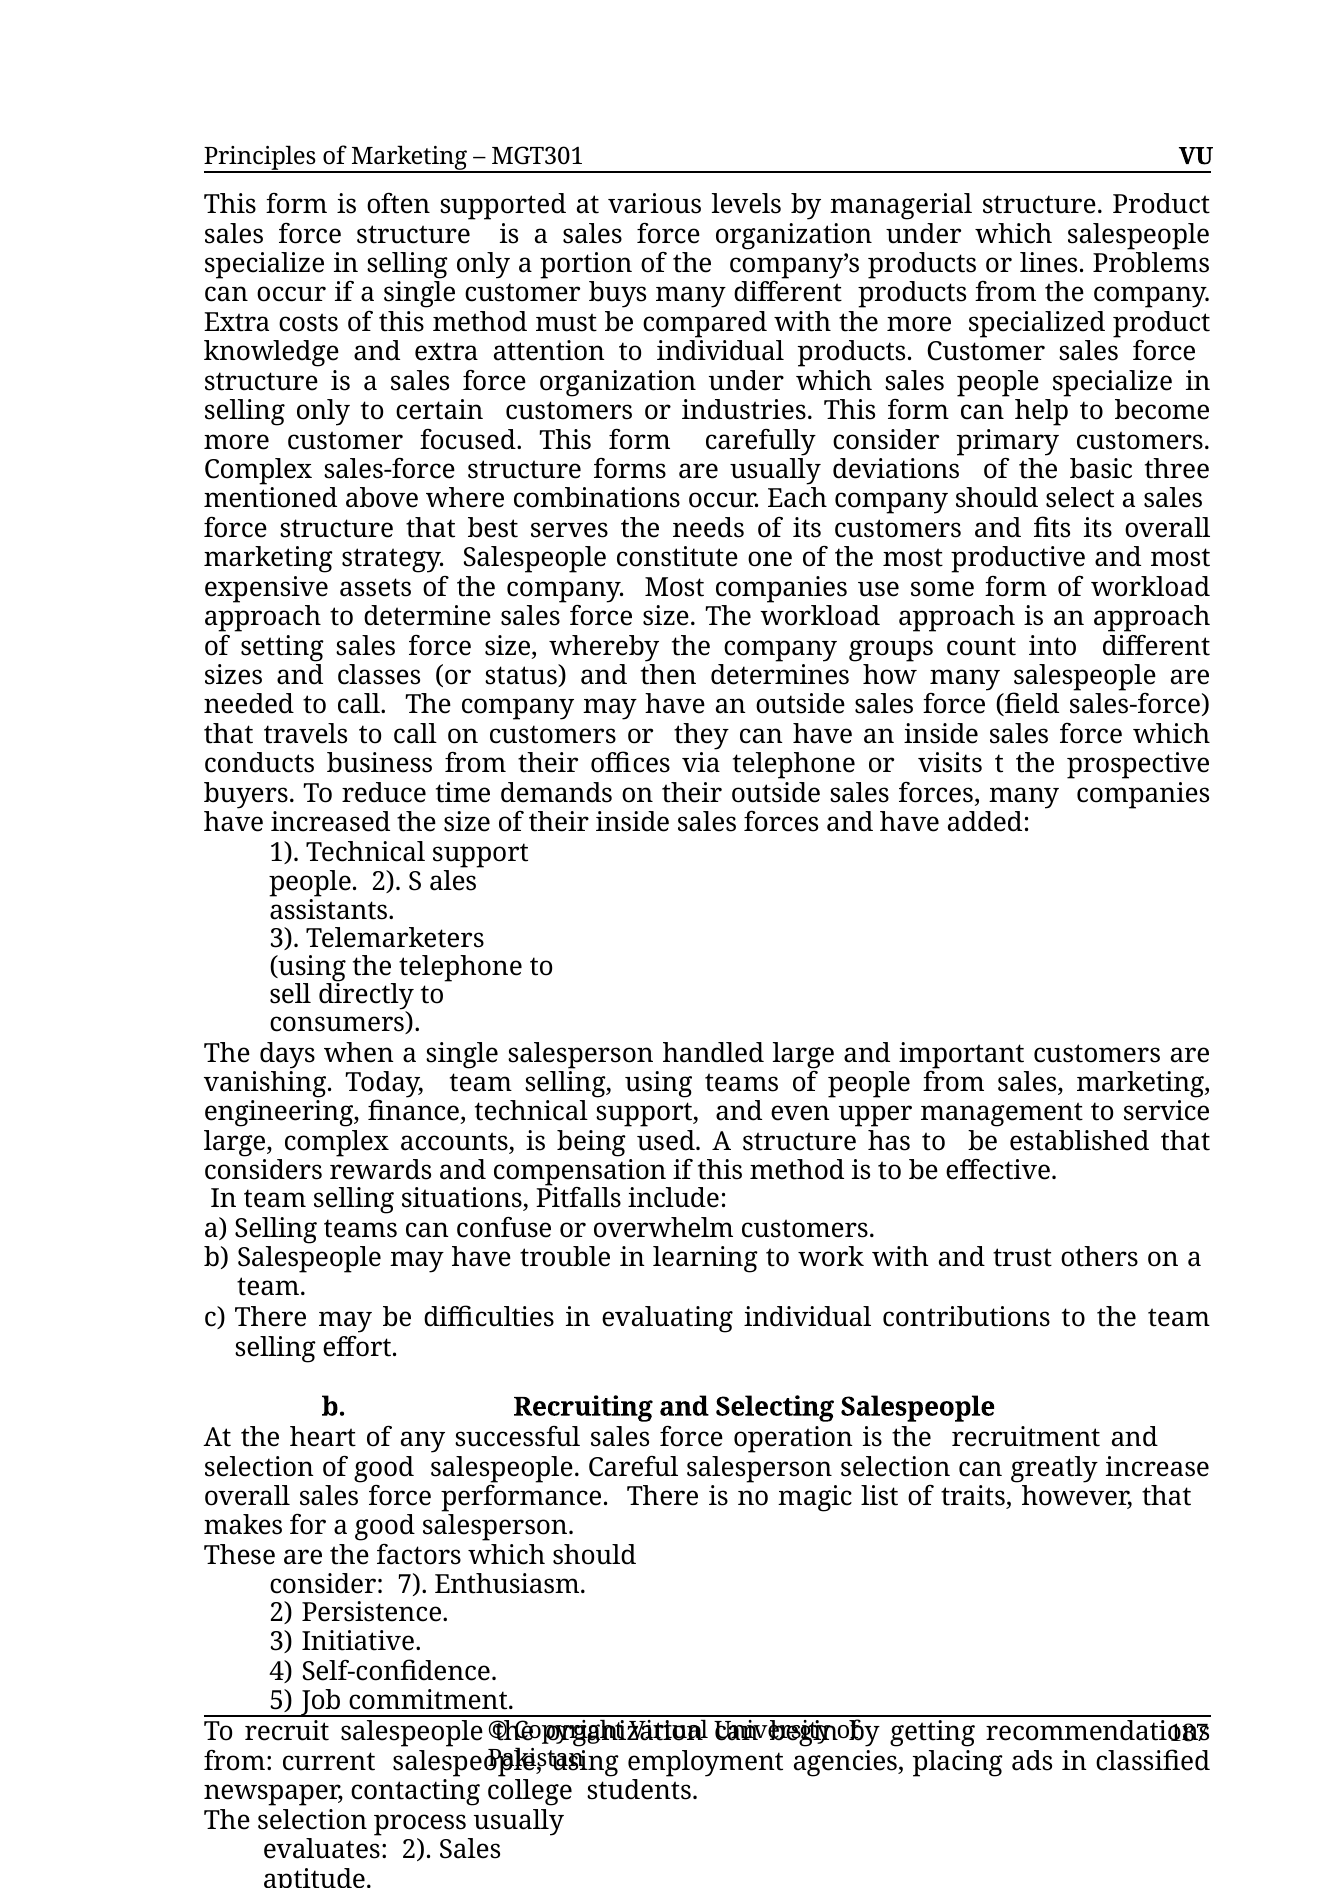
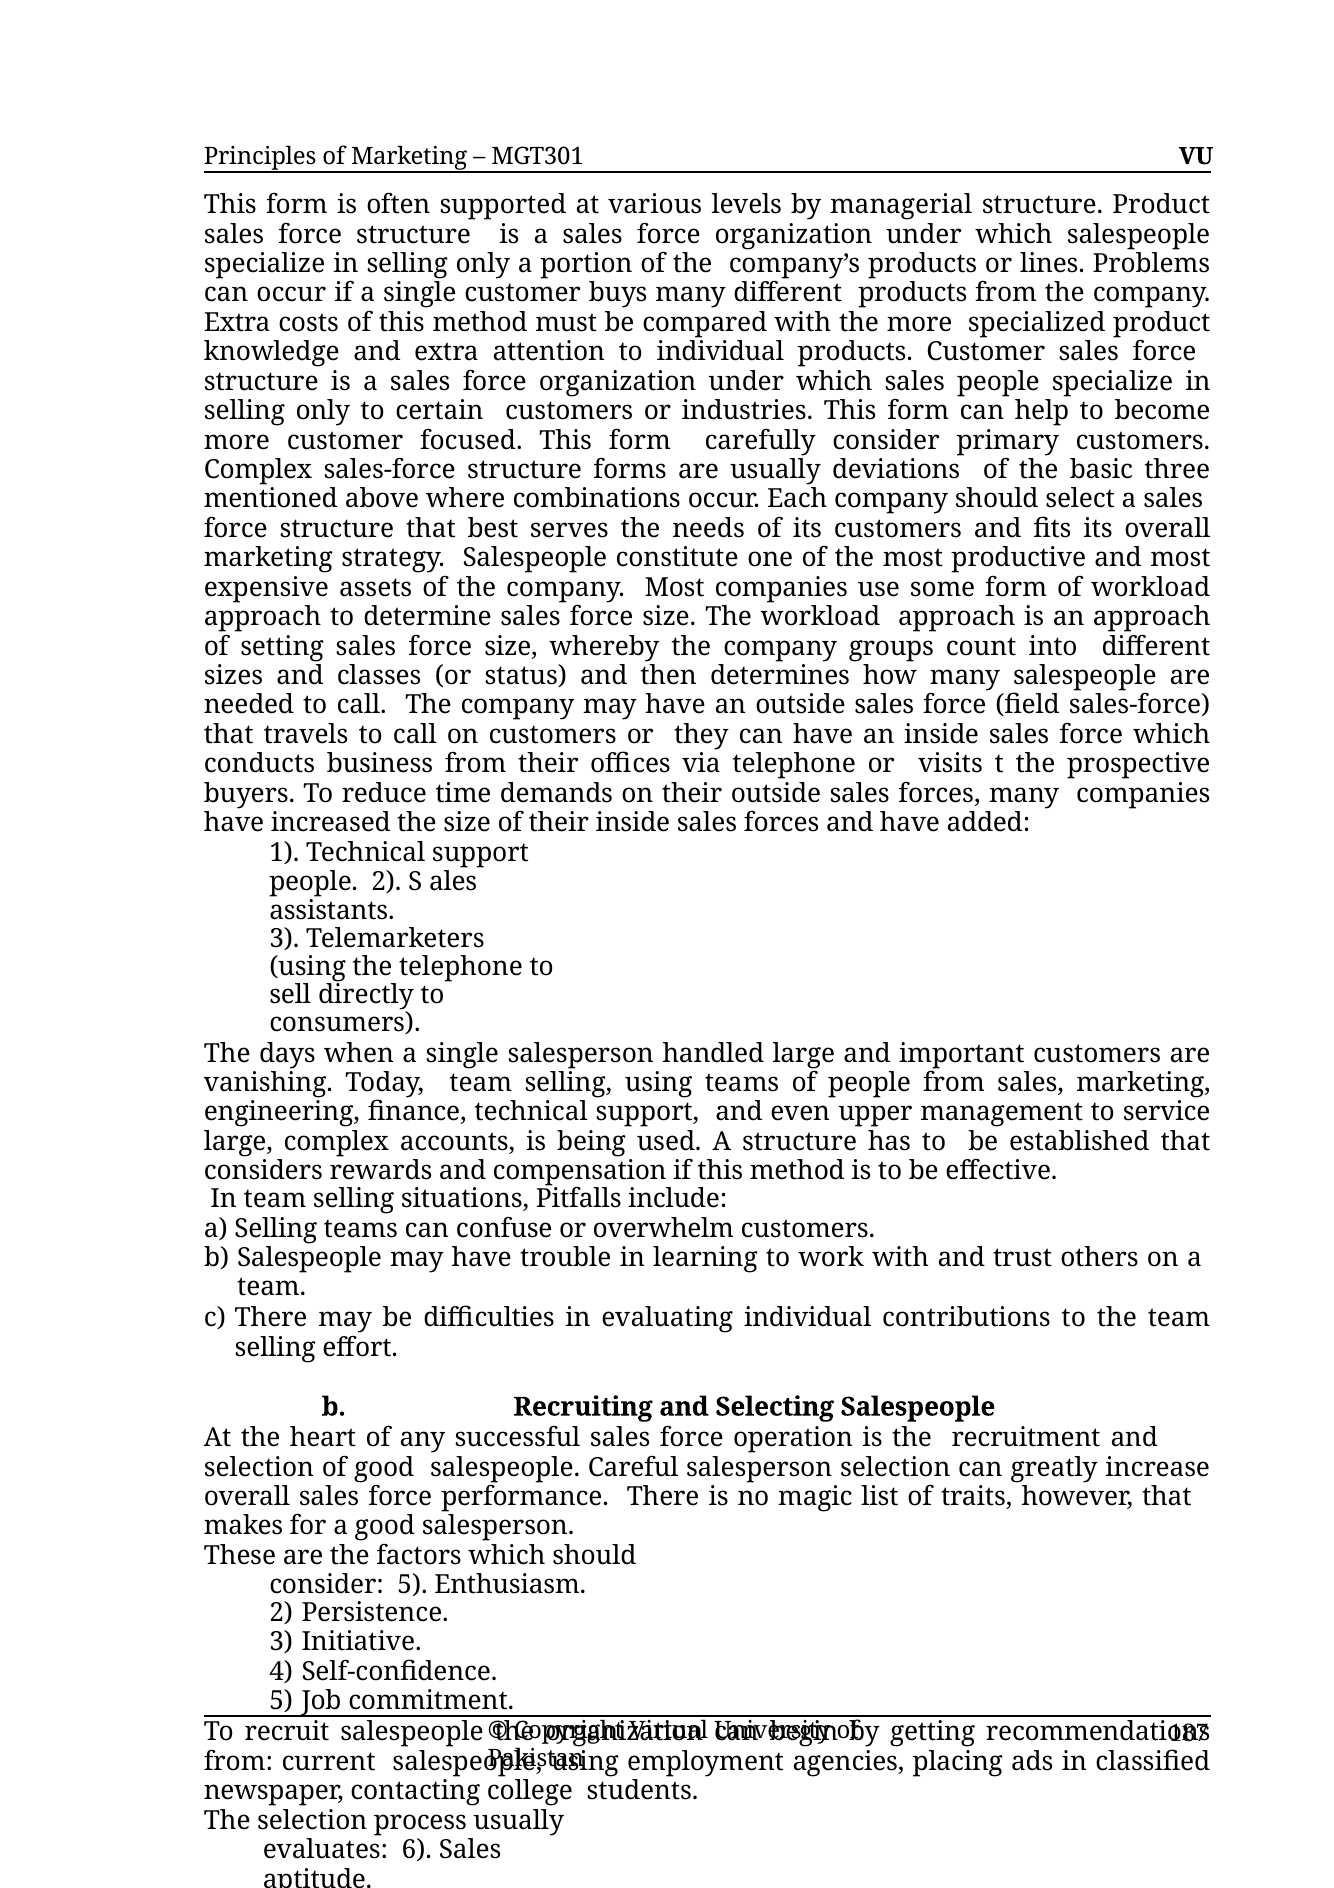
consider 7: 7 -> 5 (413, 1585)
evaluates 2: 2 -> 6 (417, 1850)
